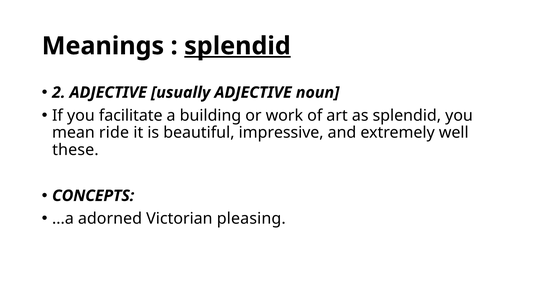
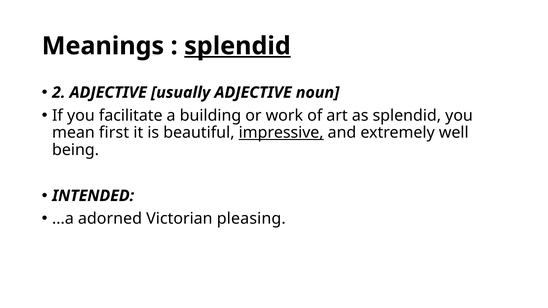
ride: ride -> first (114, 133)
impressive underline: none -> present (281, 133)
these: these -> being (76, 150)
CONCEPTS: CONCEPTS -> INTENDED (93, 196)
